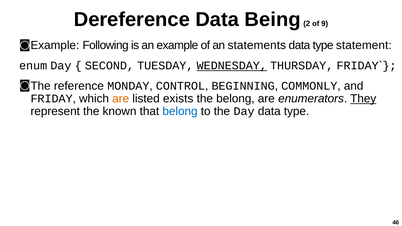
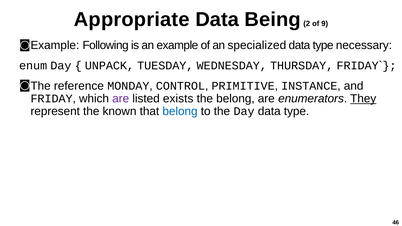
Dereference: Dereference -> Appropriate (132, 19)
statements: statements -> specialized (257, 45)
statement: statement -> necessary (364, 45)
SECOND: SECOND -> UNPACK (109, 66)
WEDNESDAY underline: present -> none (232, 66)
BEGINNING: BEGINNING -> PRIMITIVE (243, 86)
COMMONLY: COMMONLY -> INSTANCE (309, 86)
are colour: orange -> purple (121, 99)
